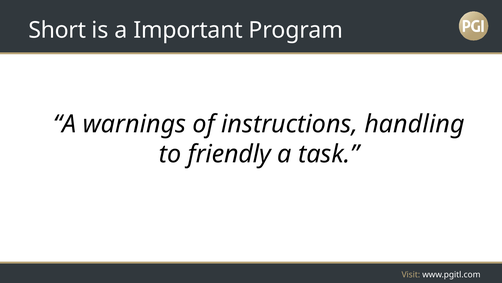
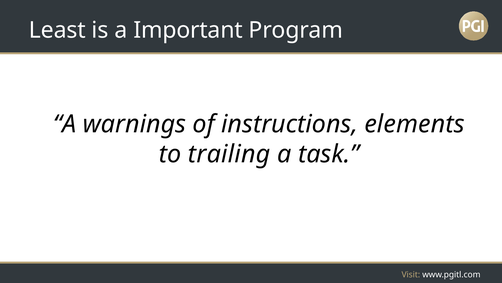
Short: Short -> Least (57, 30)
handling: handling -> elements (415, 124)
friendly: friendly -> trailing (229, 154)
